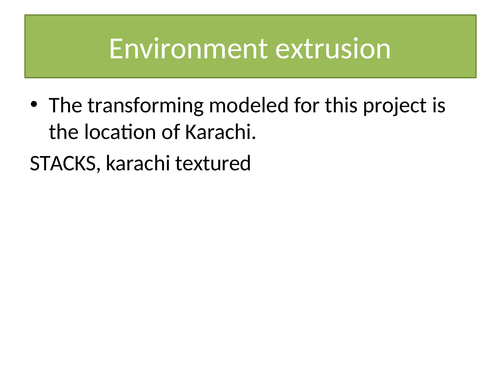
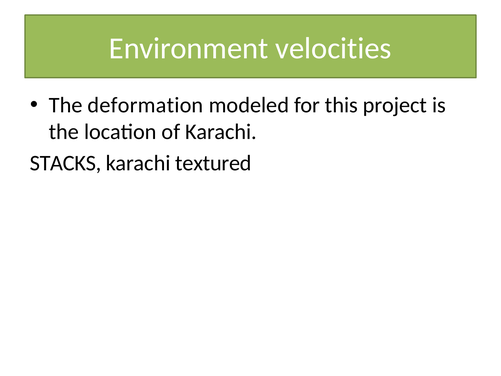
extrusion: extrusion -> velocities (333, 48)
transforming: transforming -> deformation (145, 105)
